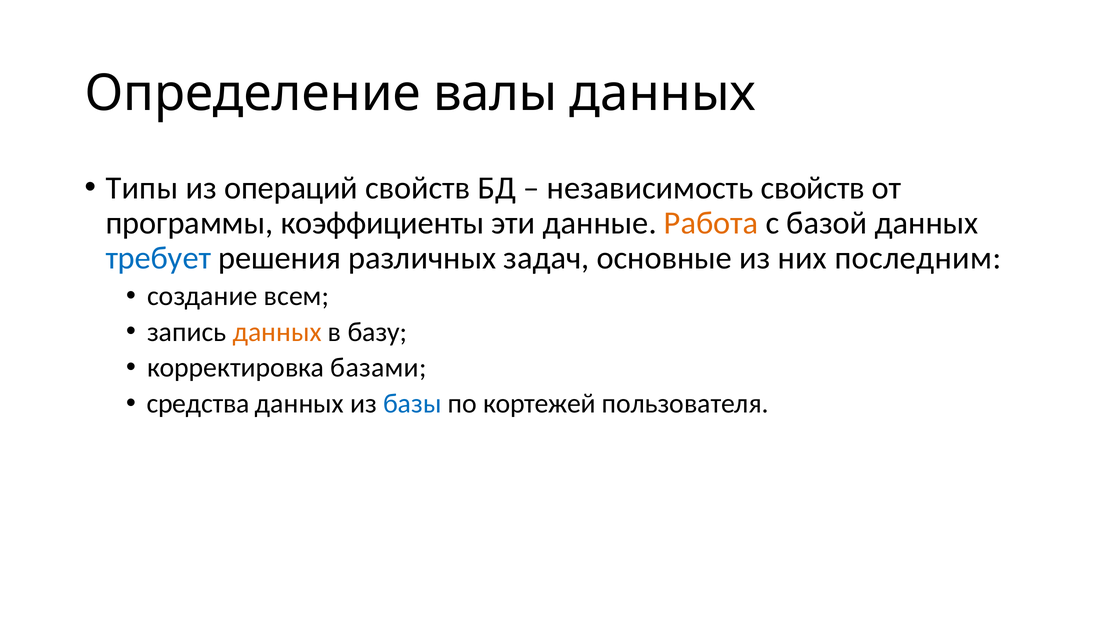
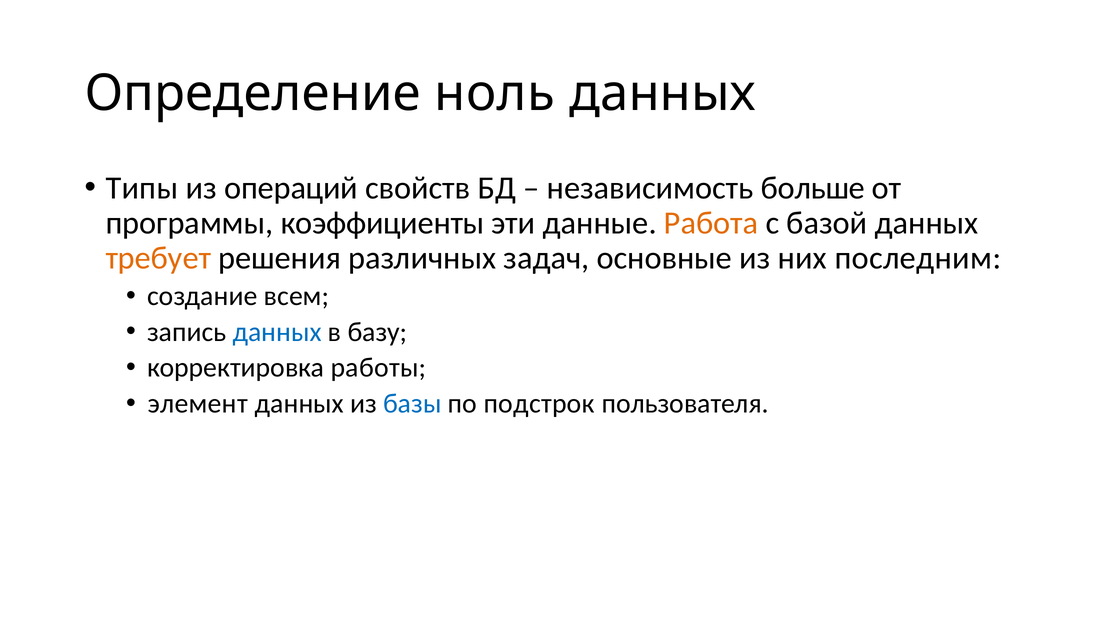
валы: валы -> ноль (495, 93)
независимость свойств: свойств -> больше (813, 188)
требует colour: blue -> orange (158, 258)
данных colour: orange -> blue (277, 332)
базами: базами -> работы (378, 368)
средства: средства -> элемент (198, 403)
кортежей: кортежей -> подстрок (539, 403)
